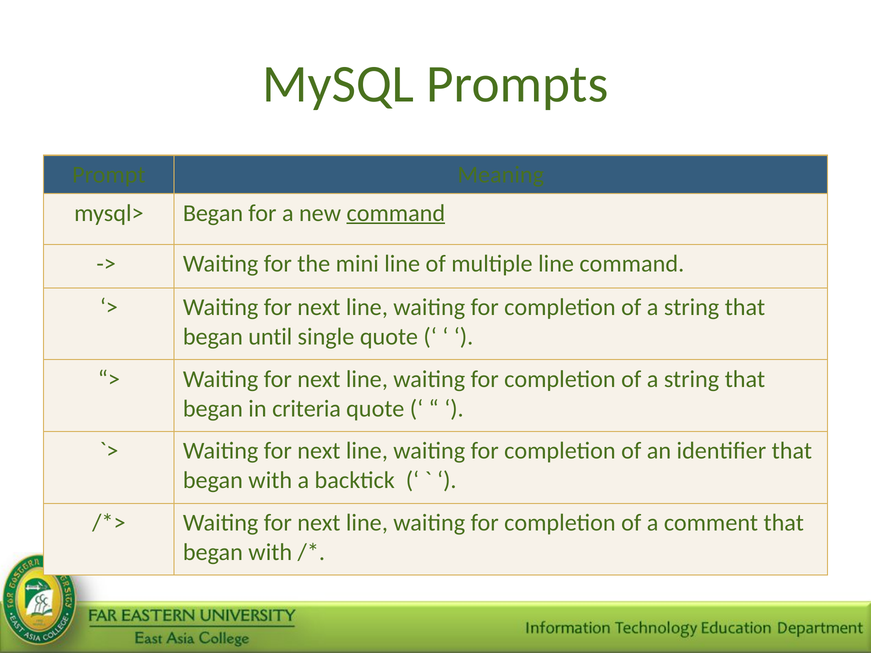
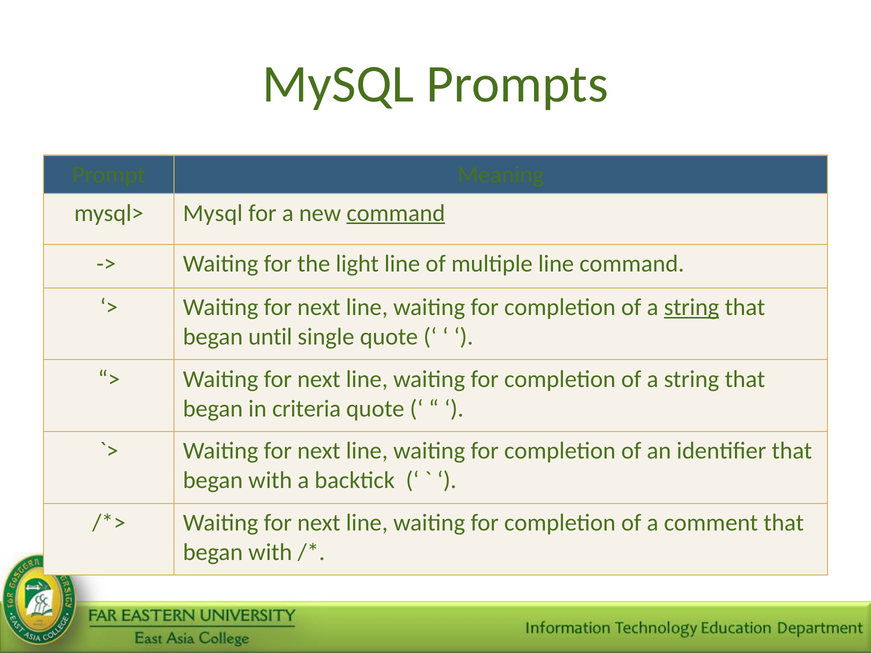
mysql> Began: Began -> Mysql (213, 213)
mini: mini -> light (357, 264)
string underline: none -> present (692, 307)
